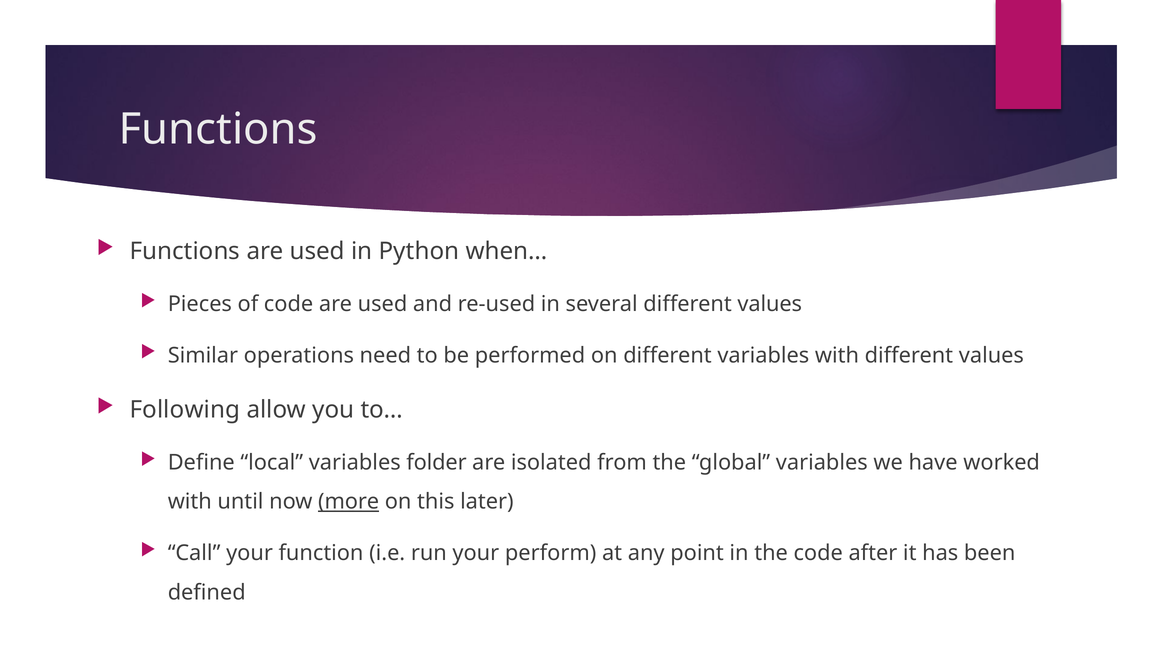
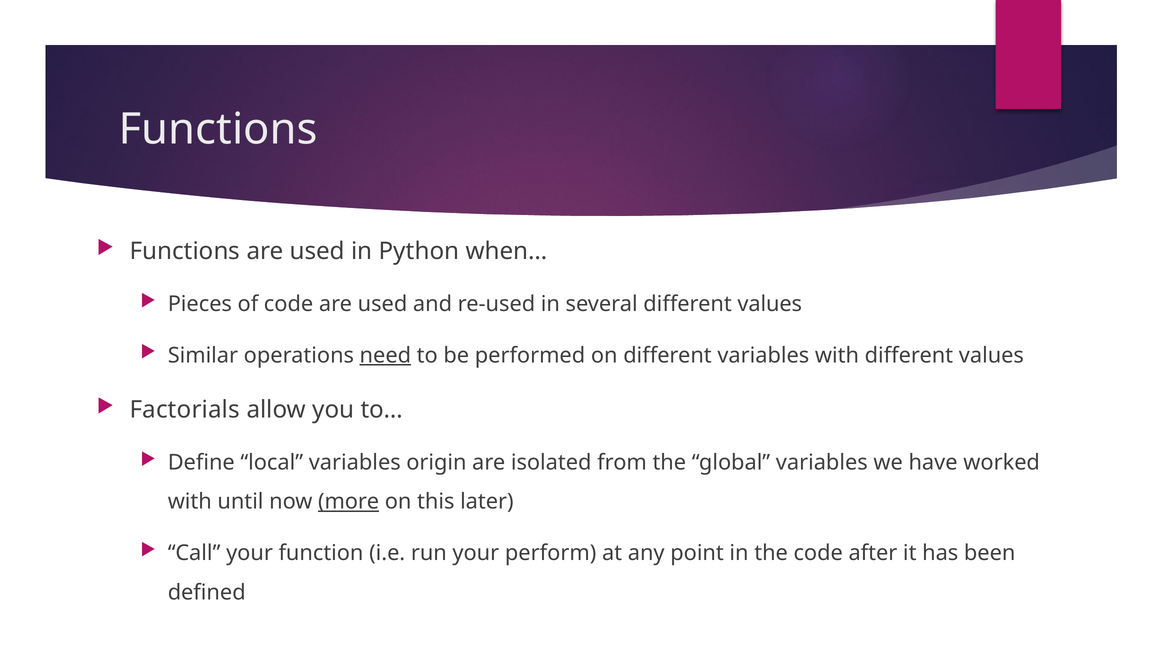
need underline: none -> present (385, 355)
Following: Following -> Factorials (185, 410)
folder: folder -> origin (436, 463)
